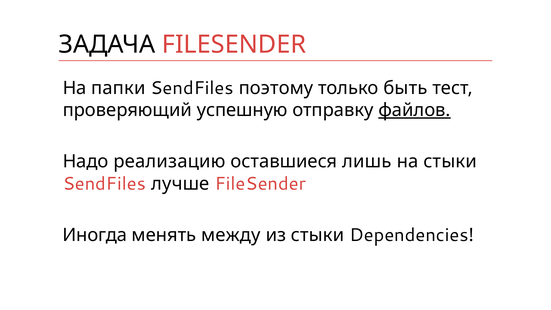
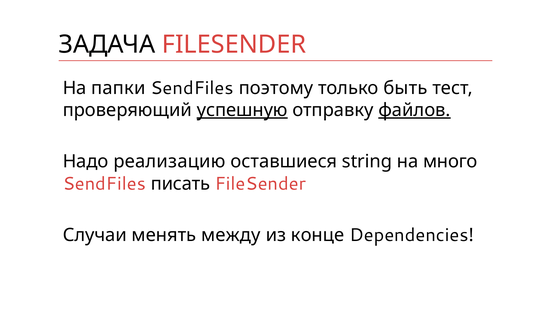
успешную underline: none -> present (242, 110)
лишь: лишь -> string (367, 162)
на стыки: стыки -> много (450, 162)
лучше: лучше -> писать (181, 184)
Иногда: Иногда -> Случаи (95, 235)
из стыки: стыки -> конце (318, 235)
